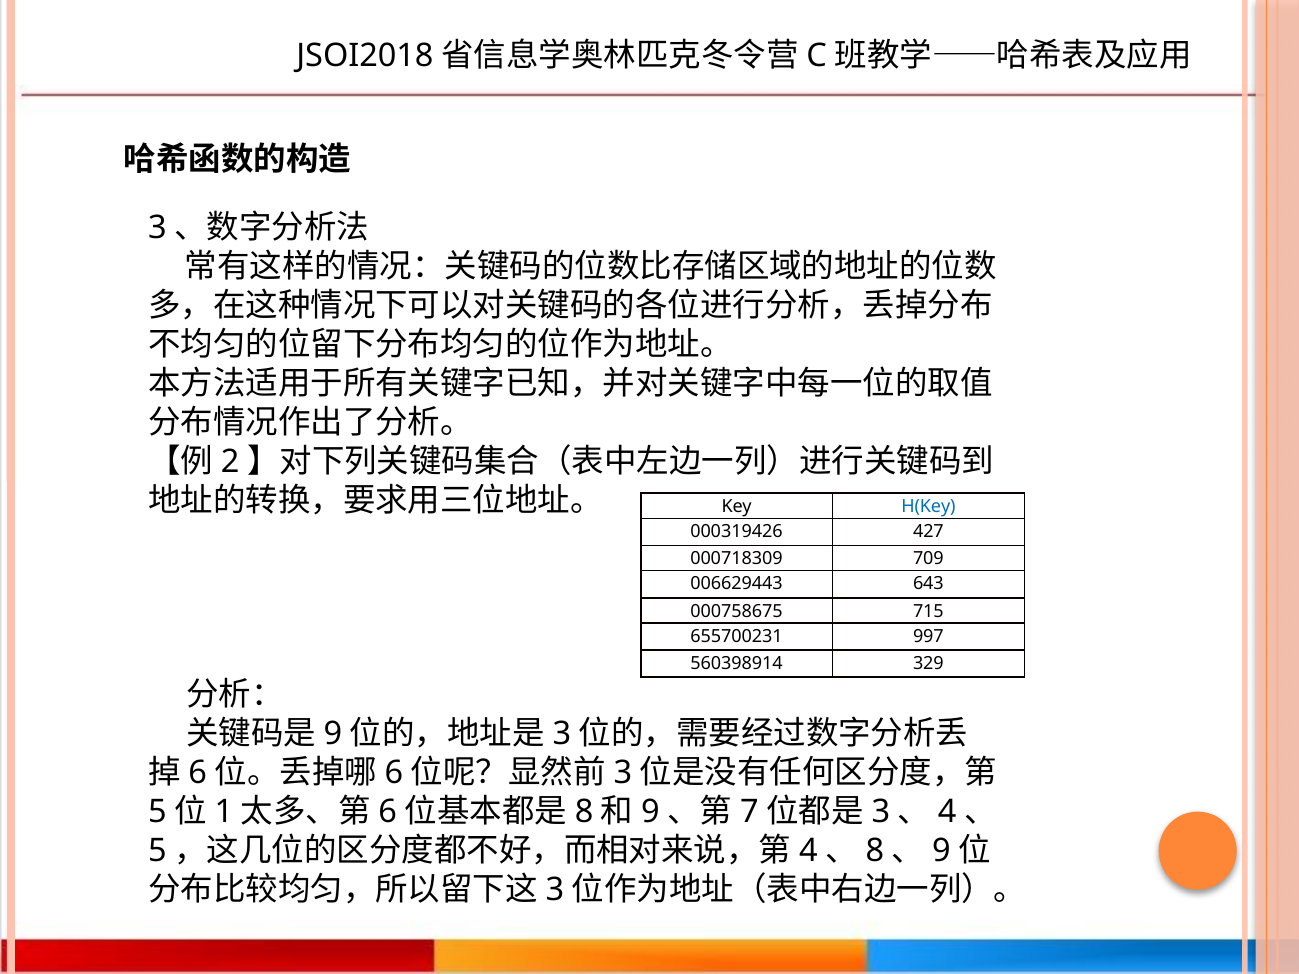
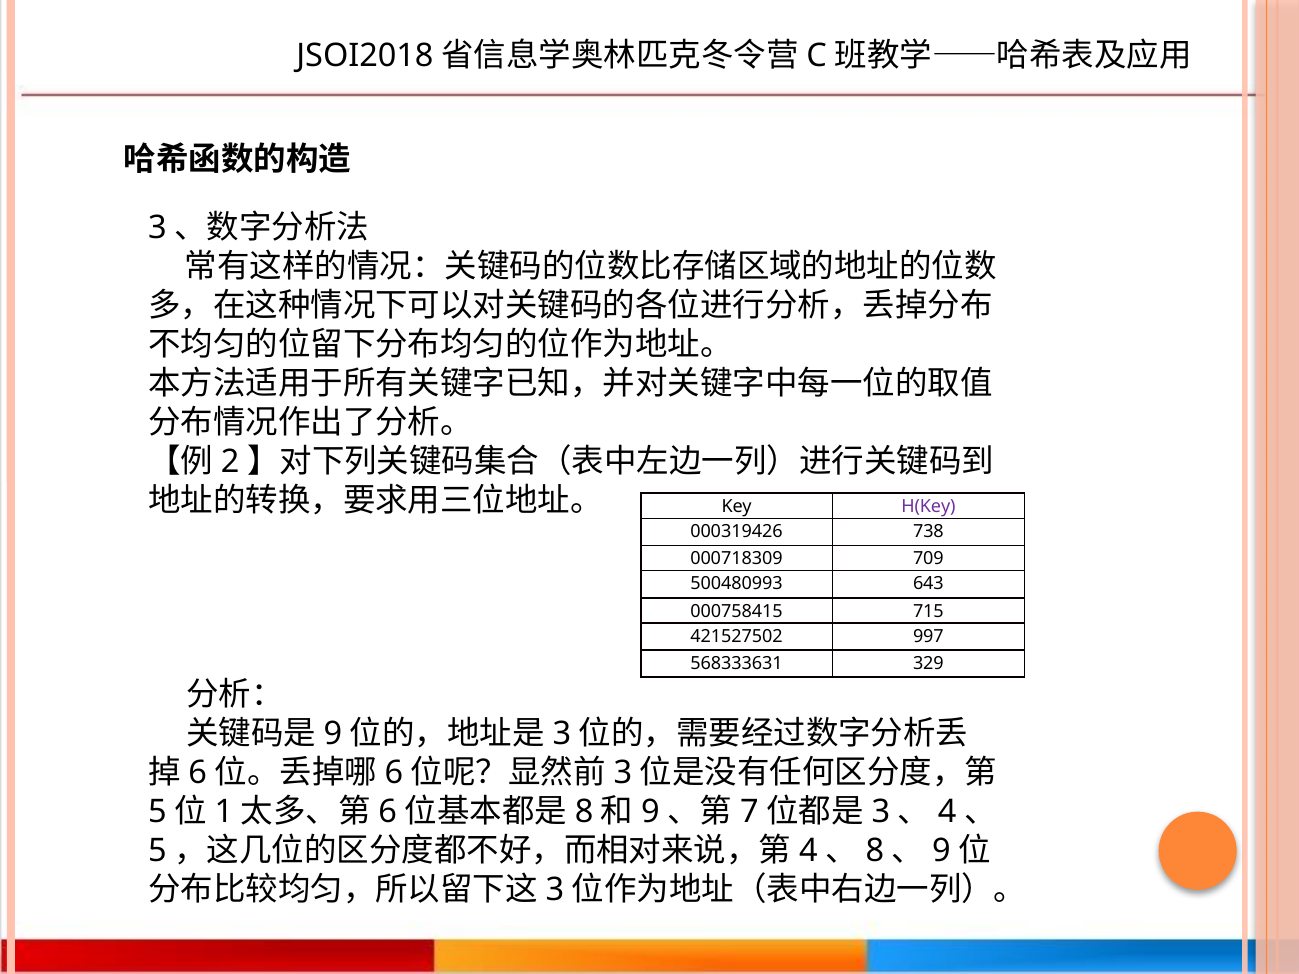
H(Key colour: blue -> purple (928, 507)
427: 427 -> 738 (928, 532)
006629443: 006629443 -> 500480993 (737, 584)
000758675: 000758675 -> 000758415 (737, 611)
655700231: 655700231 -> 421527502 (737, 636)
560398914: 560398914 -> 568333631 (737, 663)
